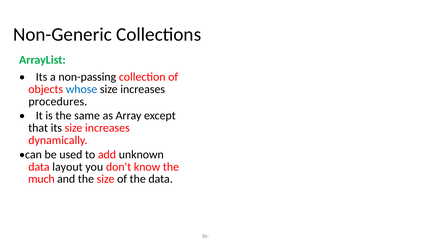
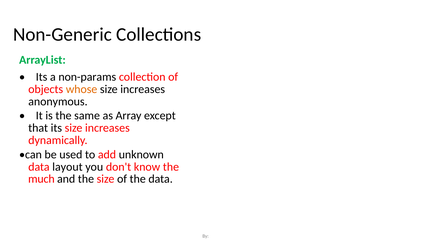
non-passing: non-passing -> non-params (87, 77)
whose colour: blue -> orange (82, 89)
procedures: procedures -> anonymous (58, 101)
